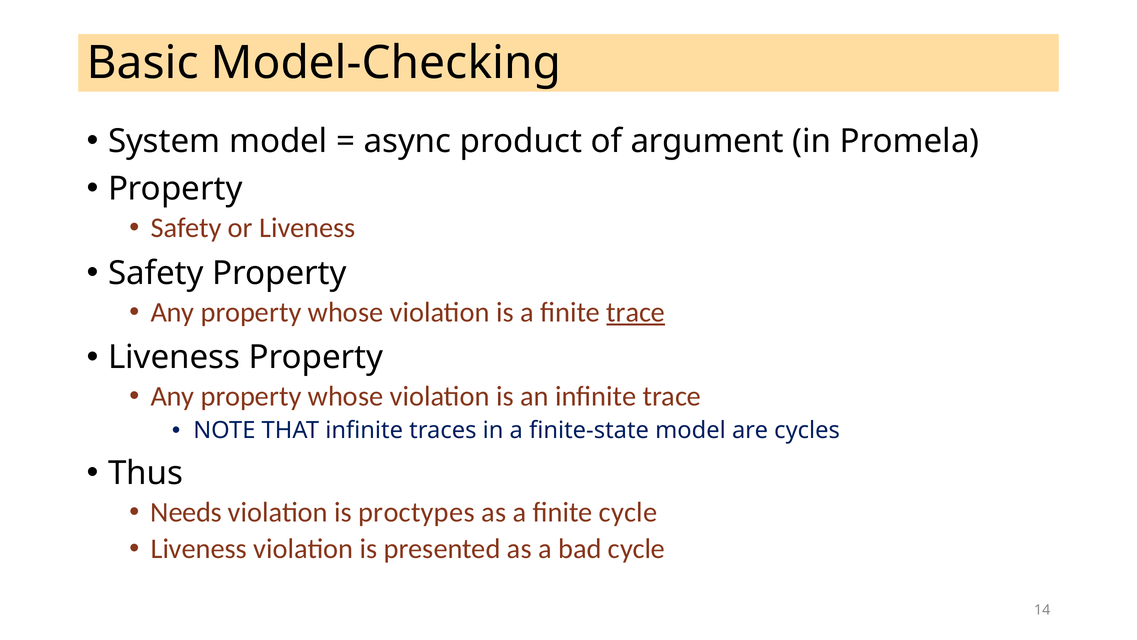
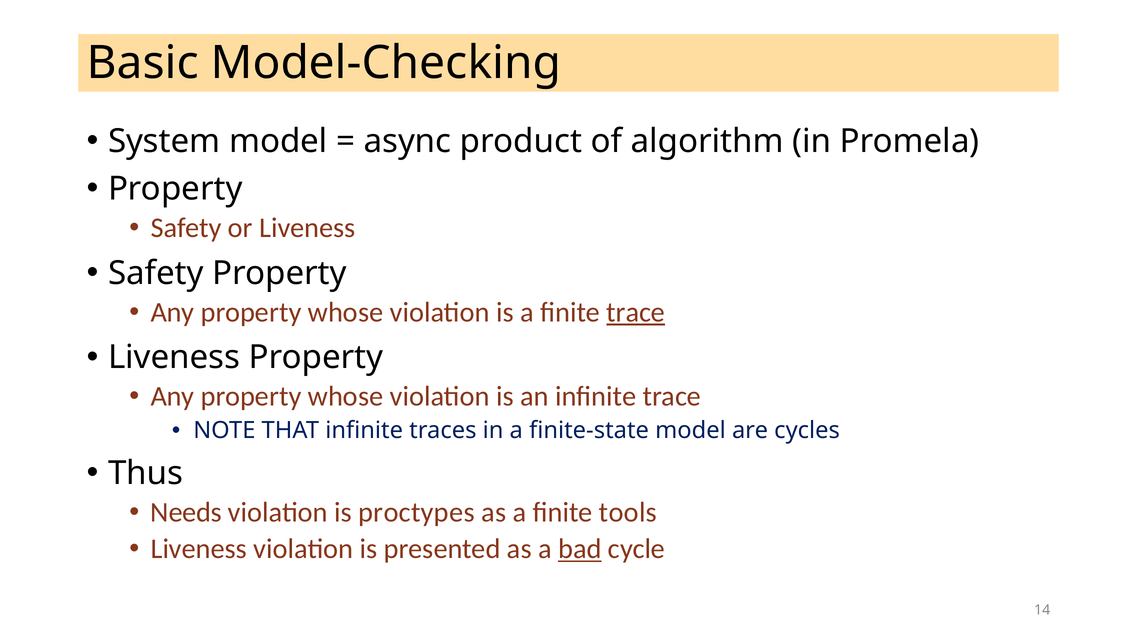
argument: argument -> algorithm (707, 141)
finite cycle: cycle -> tools (628, 512)
bad underline: none -> present (580, 549)
